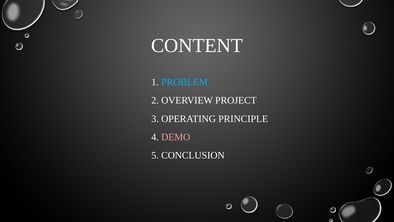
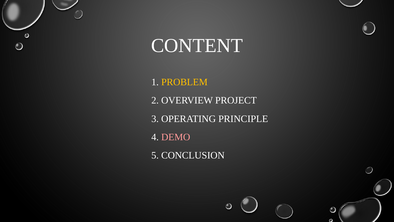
PROBLEM colour: light blue -> yellow (184, 82)
